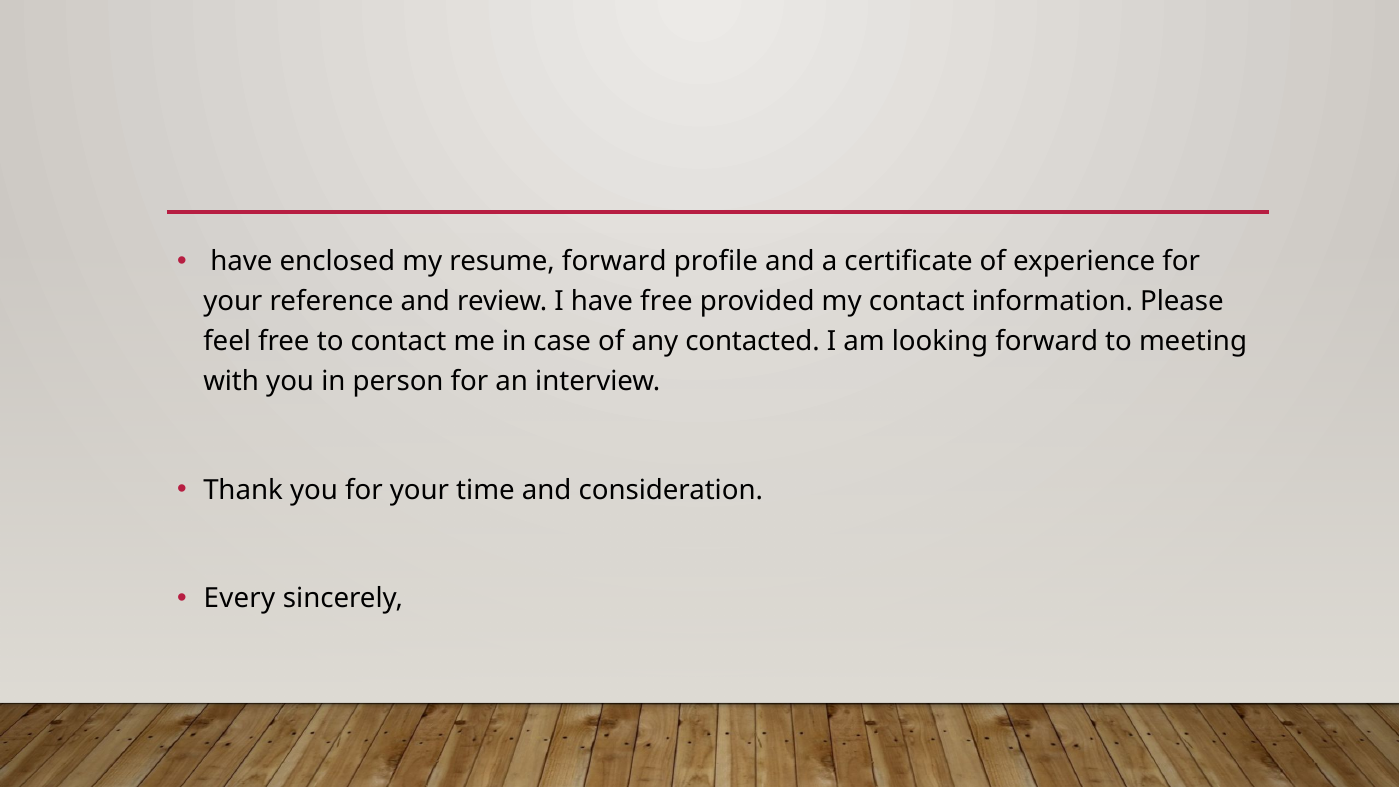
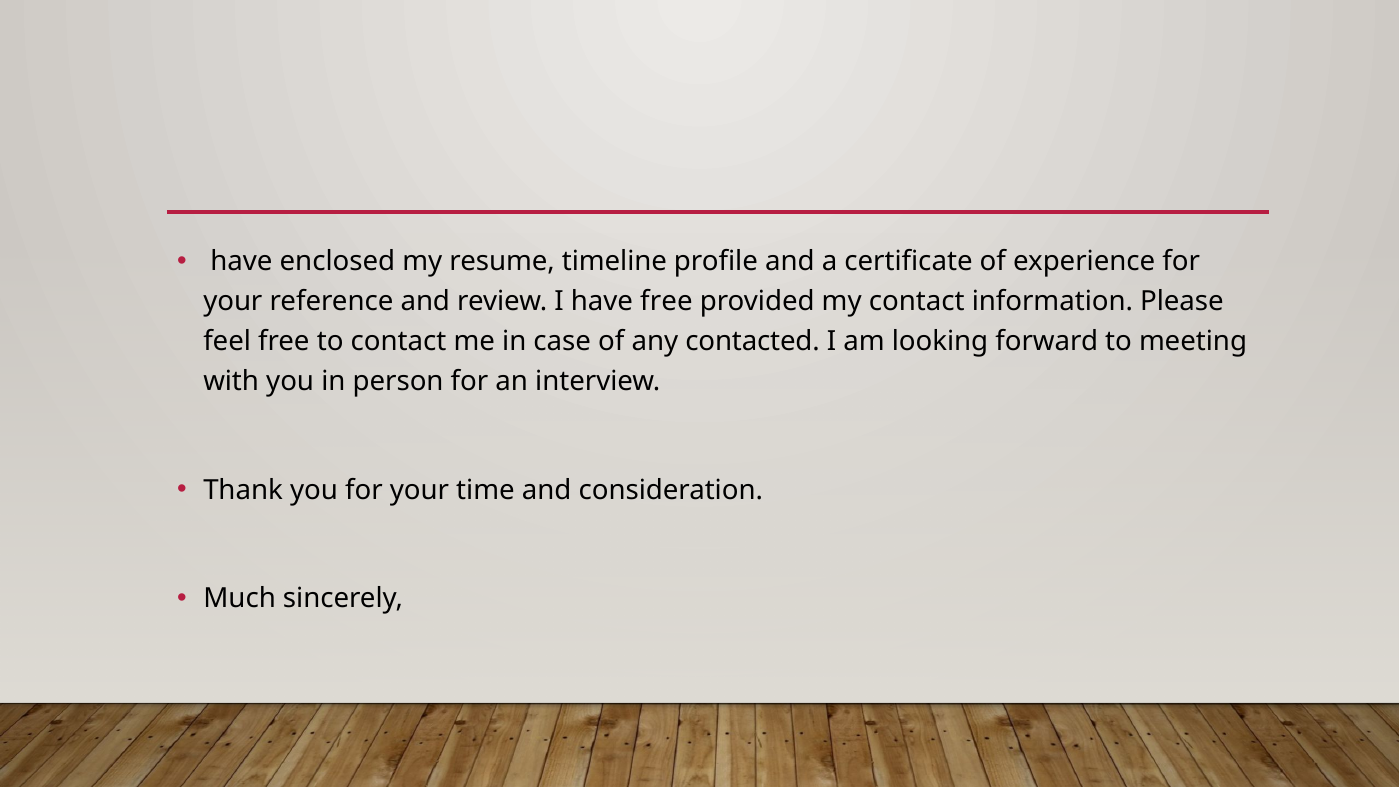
resume forward: forward -> timeline (614, 262)
Every: Every -> Much (240, 599)
